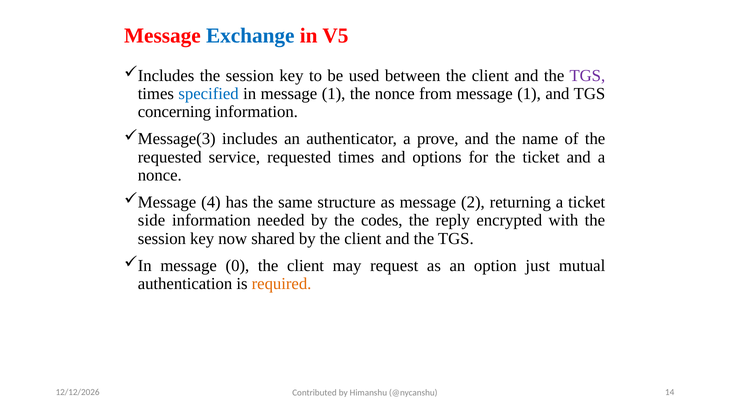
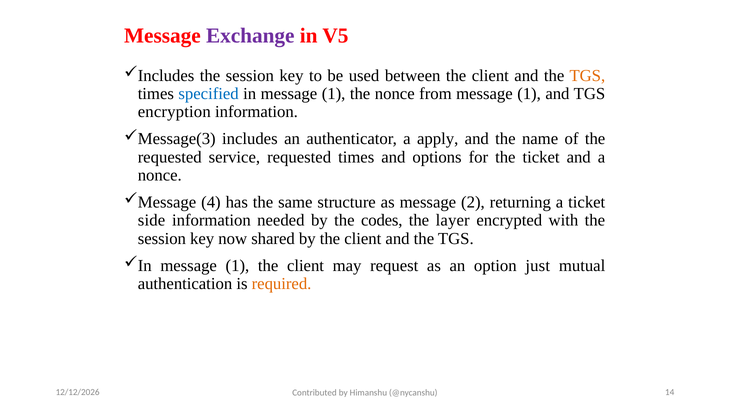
Exchange colour: blue -> purple (250, 35)
TGS colour: purple -> orange (587, 76)
concerning: concerning -> encryption (174, 112)
prove: prove -> apply (438, 139)
reply: reply -> layer (453, 220)
0: 0 -> 1 (237, 265)
